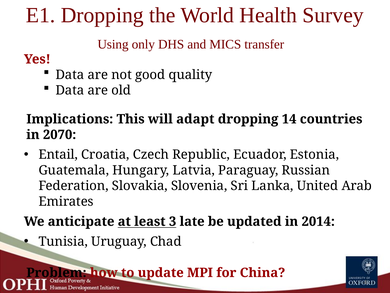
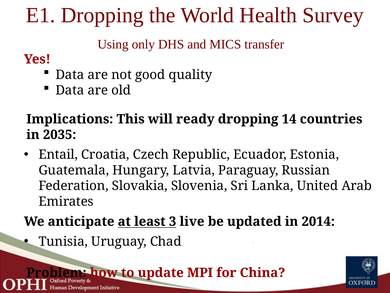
adapt: adapt -> ready (195, 119)
2070: 2070 -> 2035 (60, 134)
late: late -> live (192, 221)
